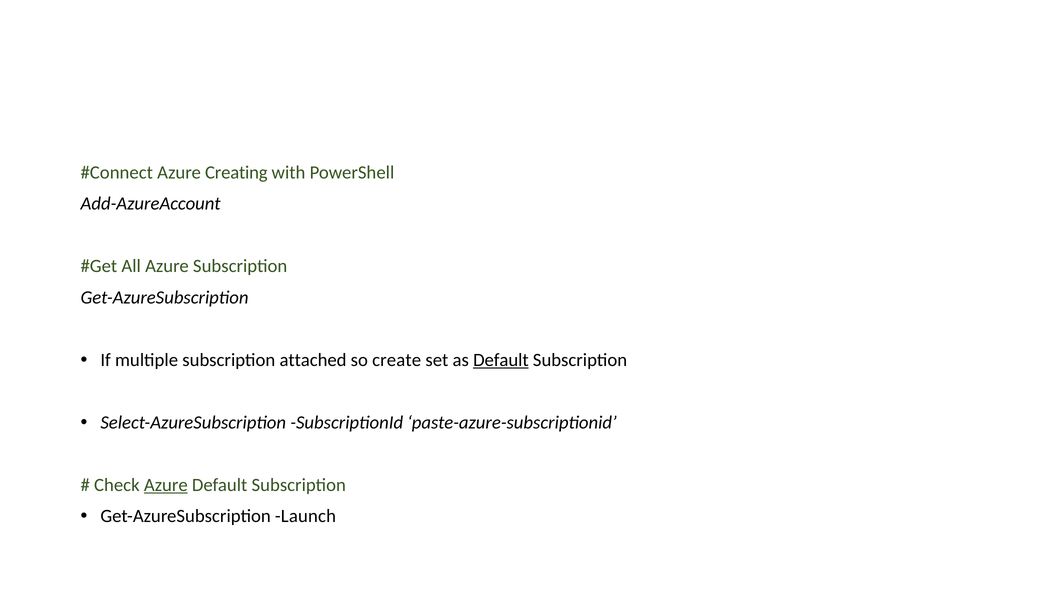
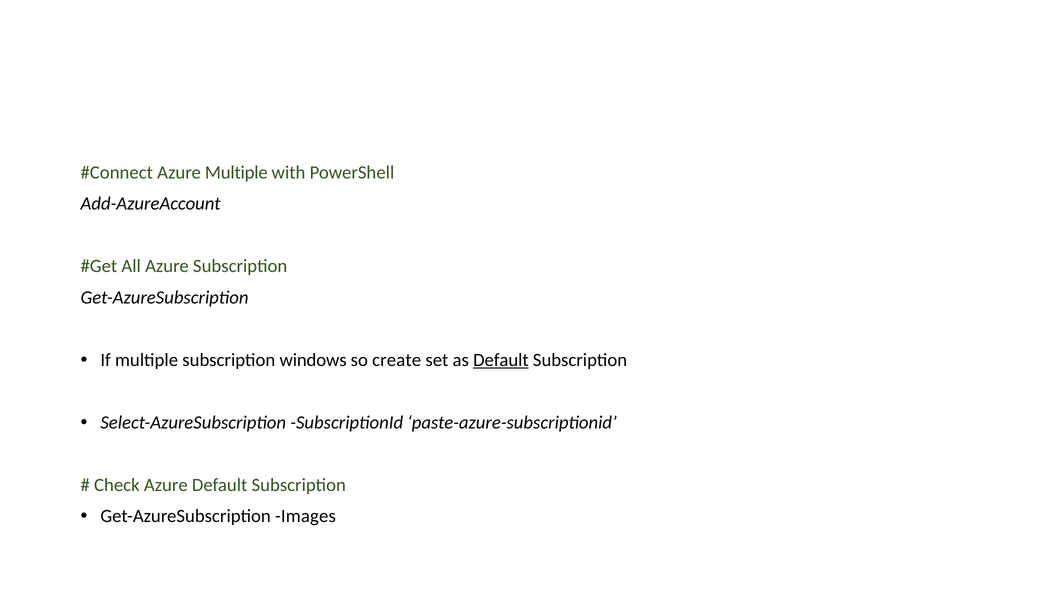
Azure Creating: Creating -> Multiple (236, 172)
attached: attached -> windows (313, 360)
Azure underline: present -> none (166, 485)
Launch: Launch -> Images (305, 516)
